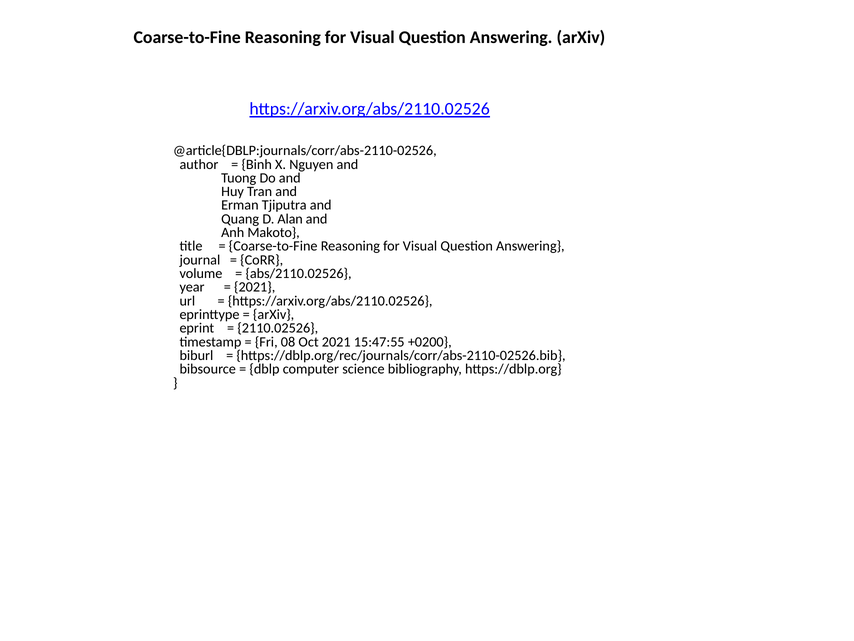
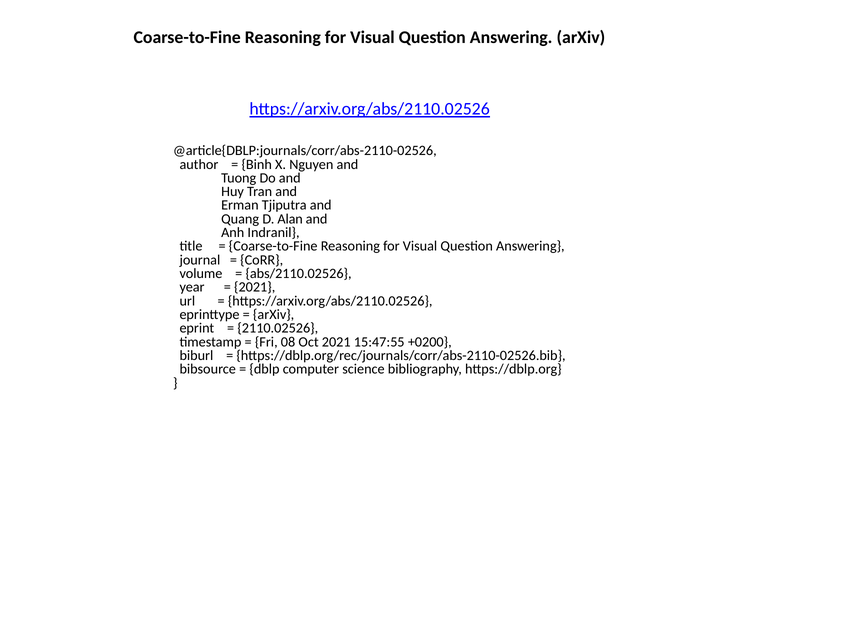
Makoto: Makoto -> Indranil (274, 232)
